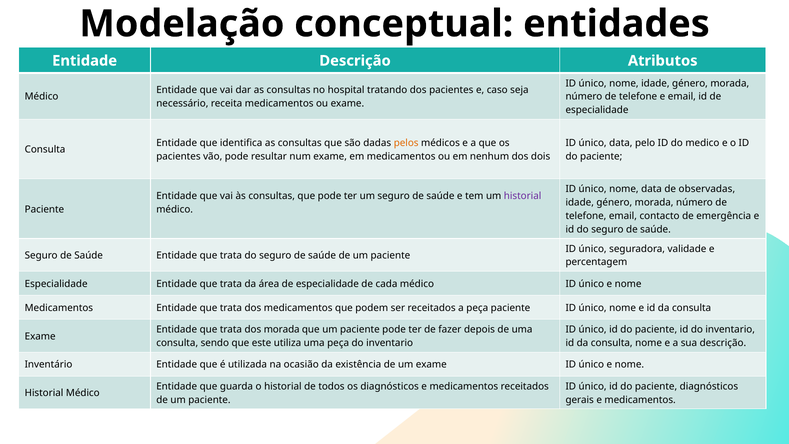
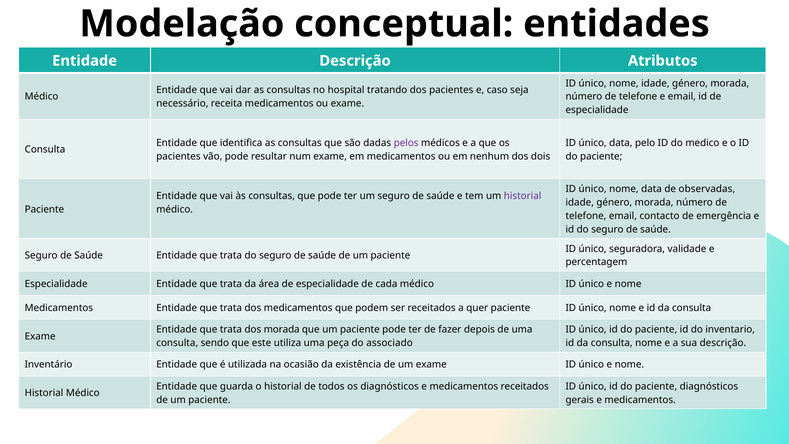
pelos colour: orange -> purple (406, 143)
a peça: peça -> quer (477, 308)
peça do inventario: inventario -> associado (390, 343)
